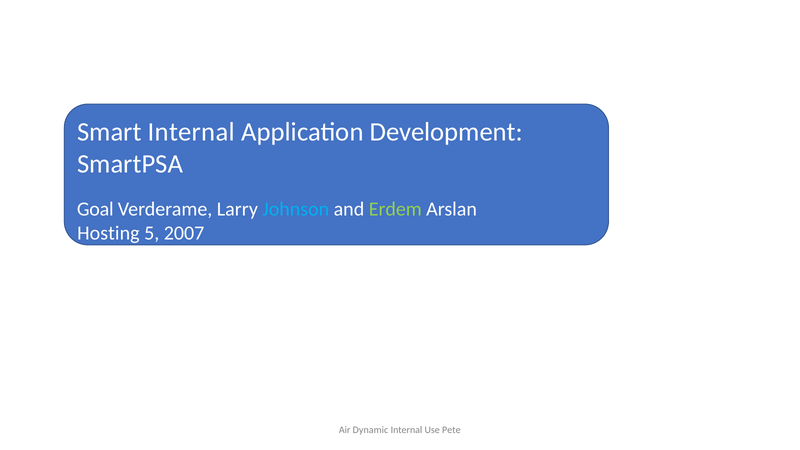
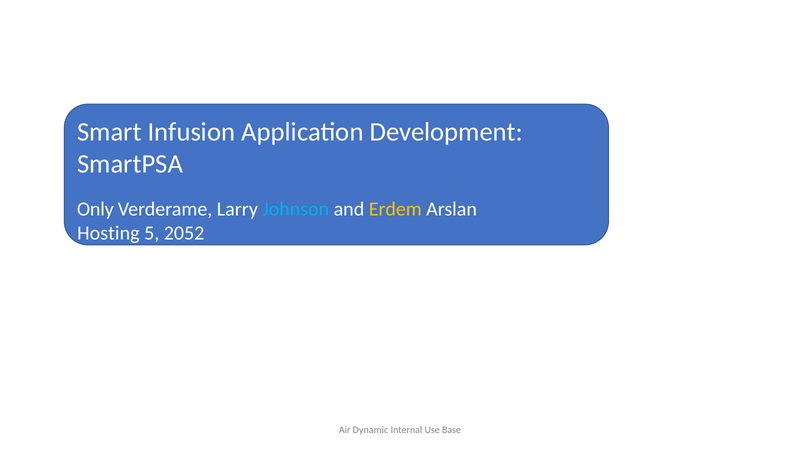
Smart Internal: Internal -> Infusion (191, 132)
Goal: Goal -> Only (95, 209)
Erdem colour: light green -> yellow (395, 209)
2007: 2007 -> 2052 (184, 233)
Pete: Pete -> Base (451, 430)
